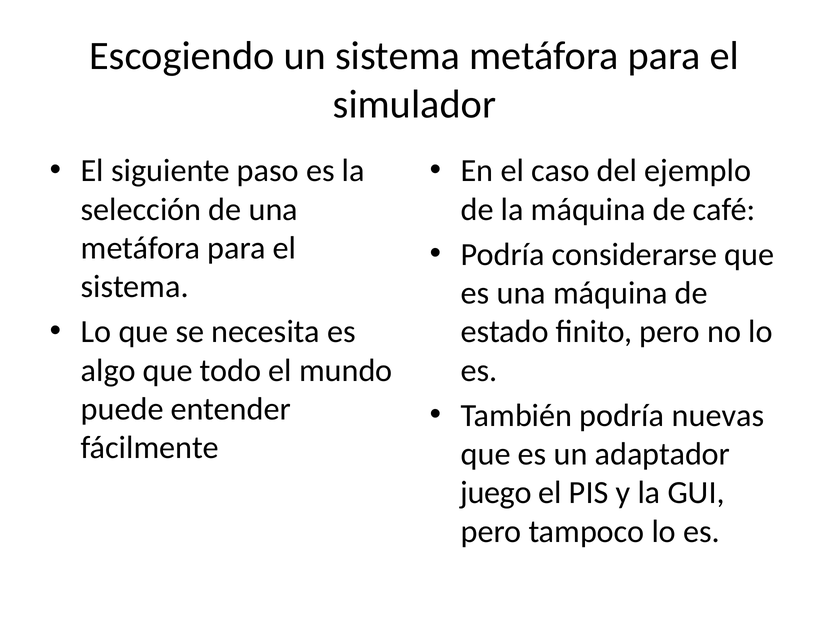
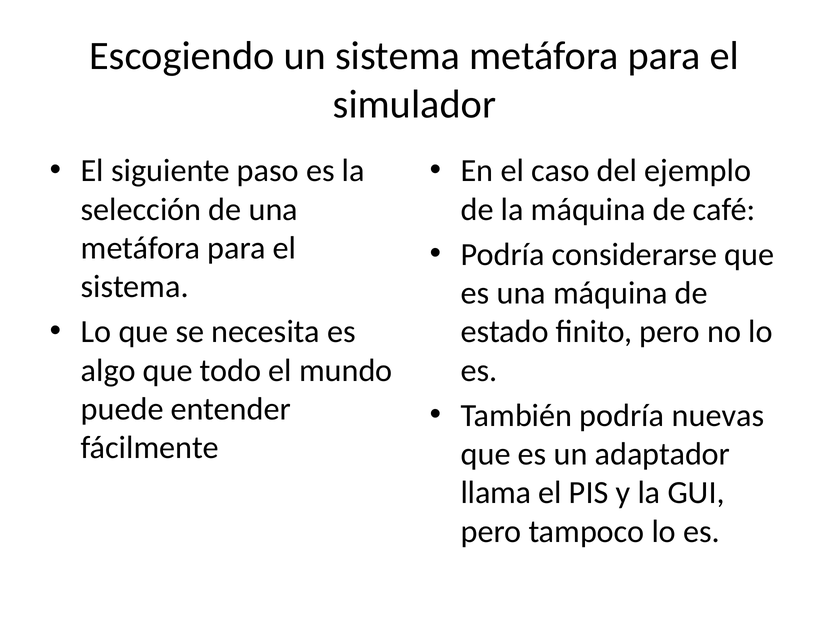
juego: juego -> llama (496, 493)
